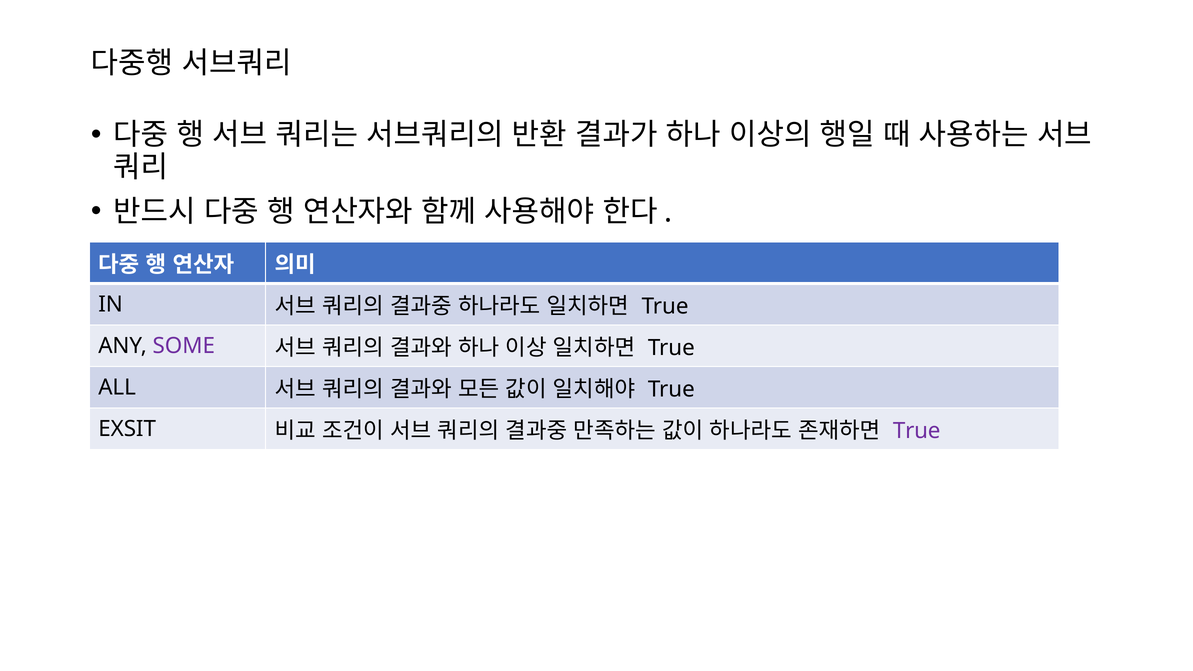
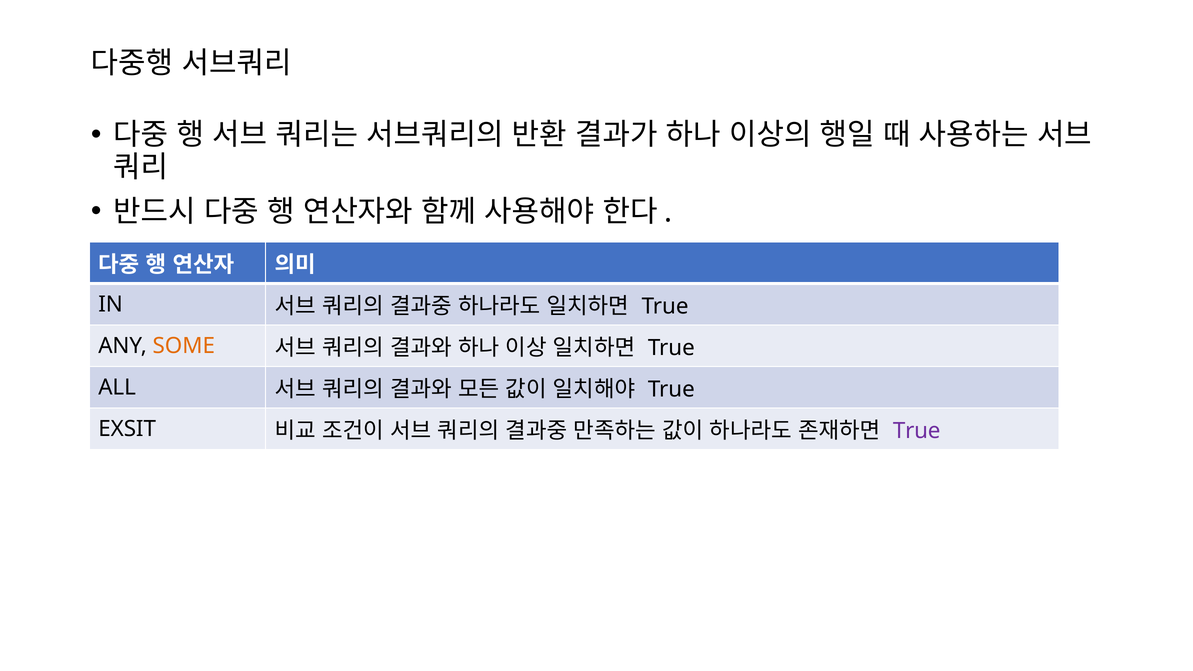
SOME colour: purple -> orange (184, 346)
